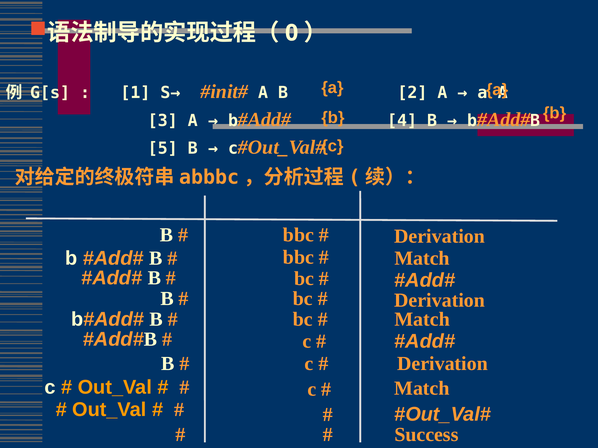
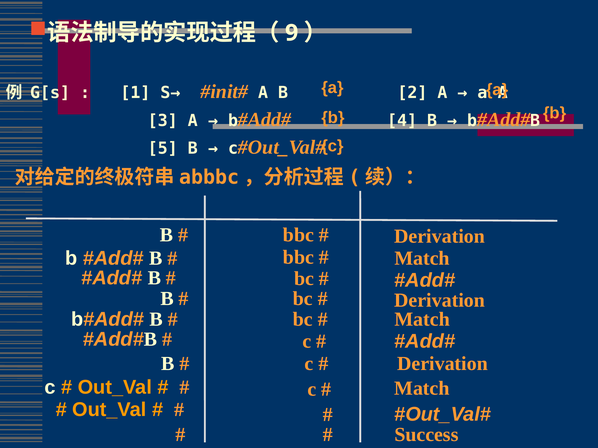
0: 0 -> 9 (292, 33)
